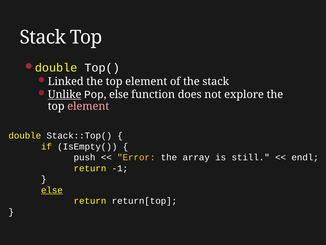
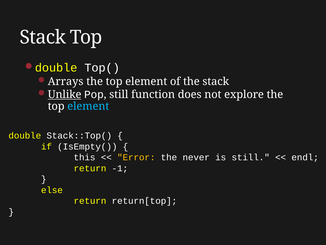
Linked: Linked -> Arrays (66, 81)
else: else -> still (119, 94)
element colour: pink -> light blue (88, 106)
push: push -> this (85, 157)
array: array -> never (196, 157)
else underline: present -> none (52, 190)
